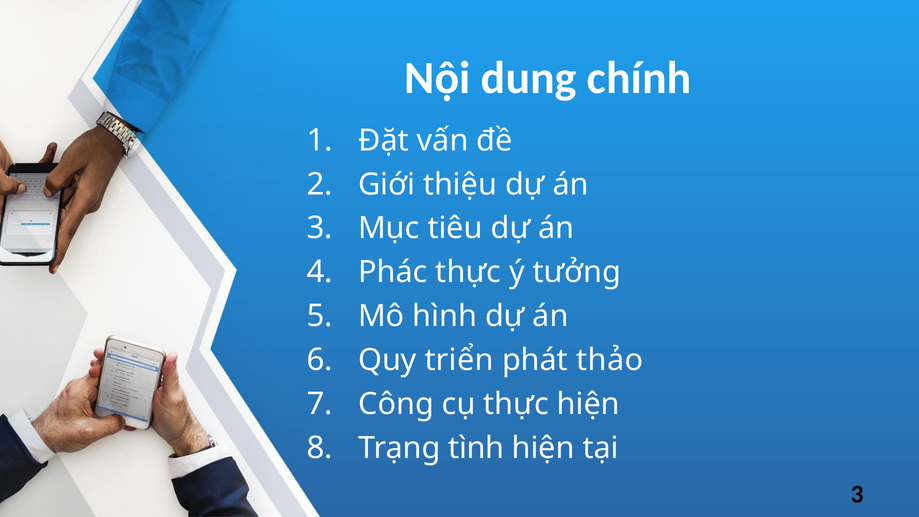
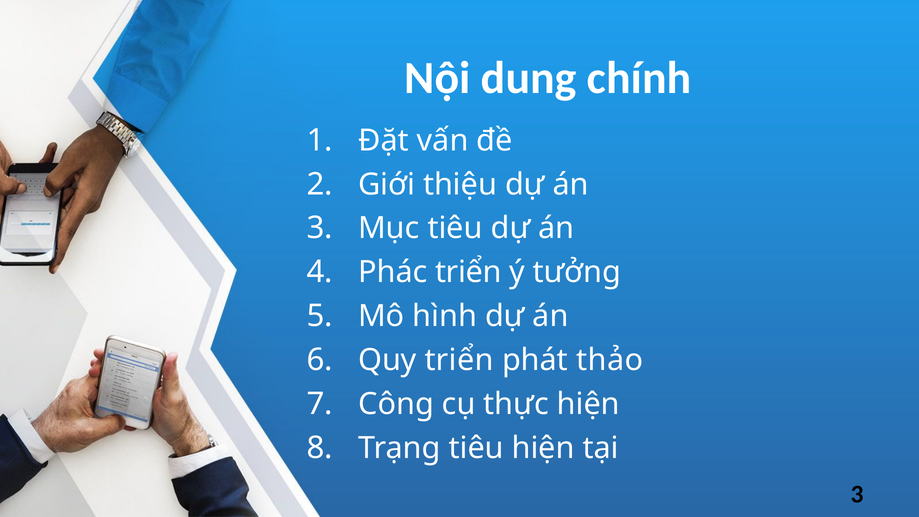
Phác thực: thực -> triển (468, 272)
Trạng tình: tình -> tiêu (476, 448)
